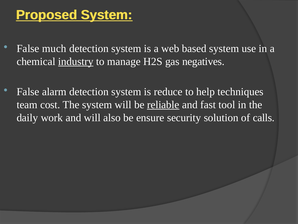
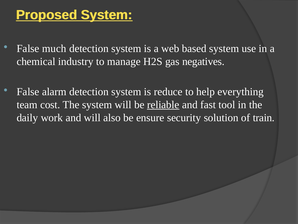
industry underline: present -> none (76, 61)
techniques: techniques -> everything (241, 92)
calls: calls -> train (264, 117)
